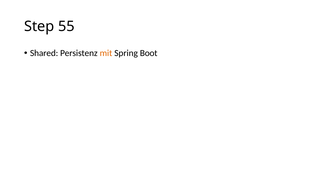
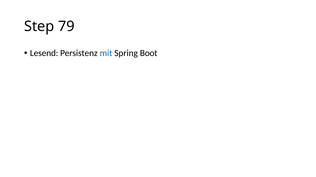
55: 55 -> 79 (66, 27)
Shared: Shared -> Lesend (44, 53)
mit colour: orange -> blue (106, 53)
